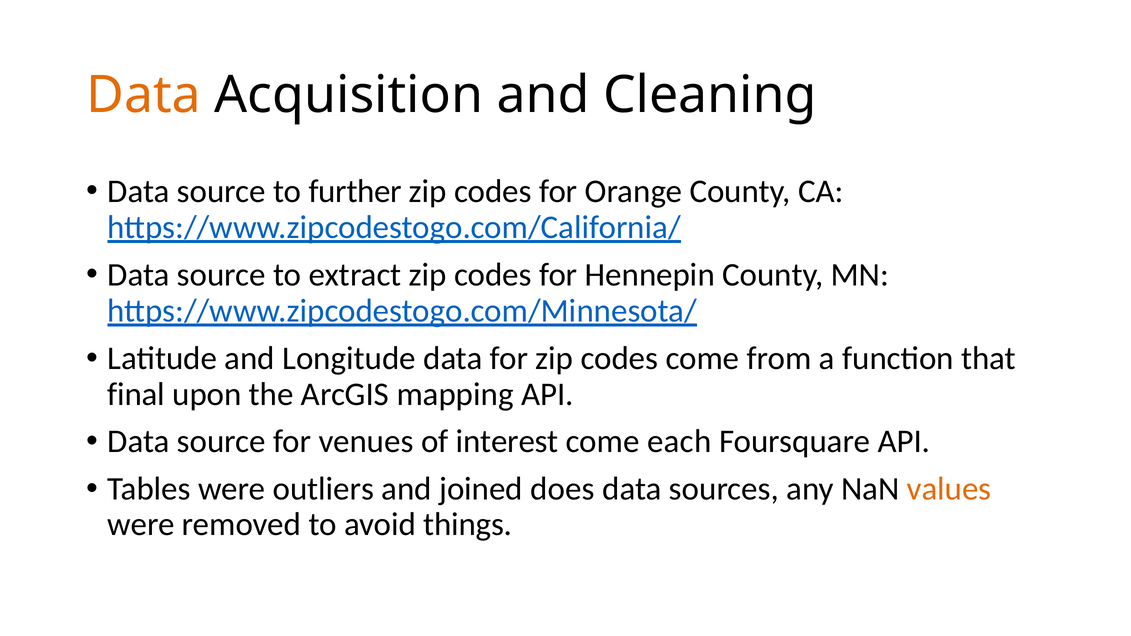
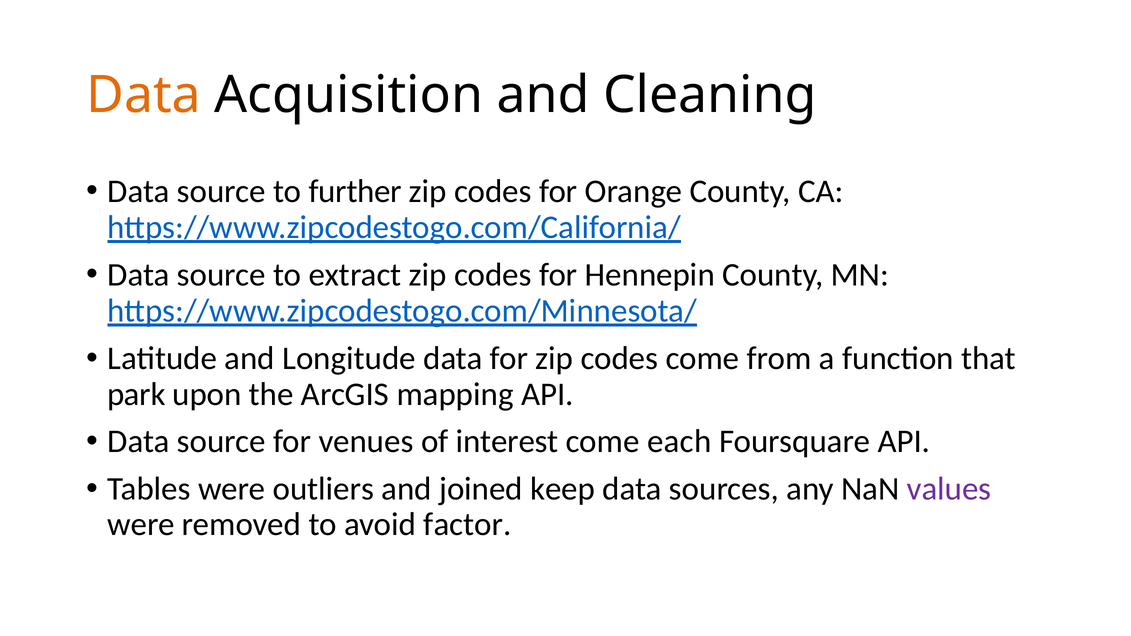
final: final -> park (136, 394)
does: does -> keep (563, 489)
values colour: orange -> purple (949, 489)
things: things -> factor (468, 525)
